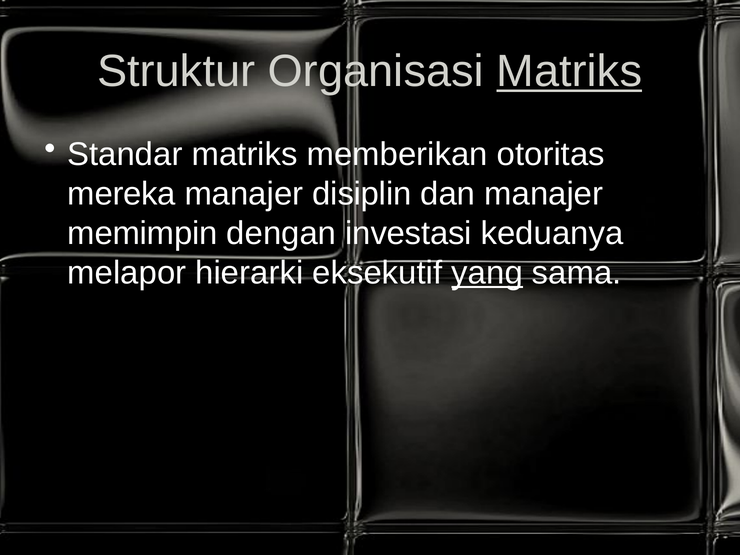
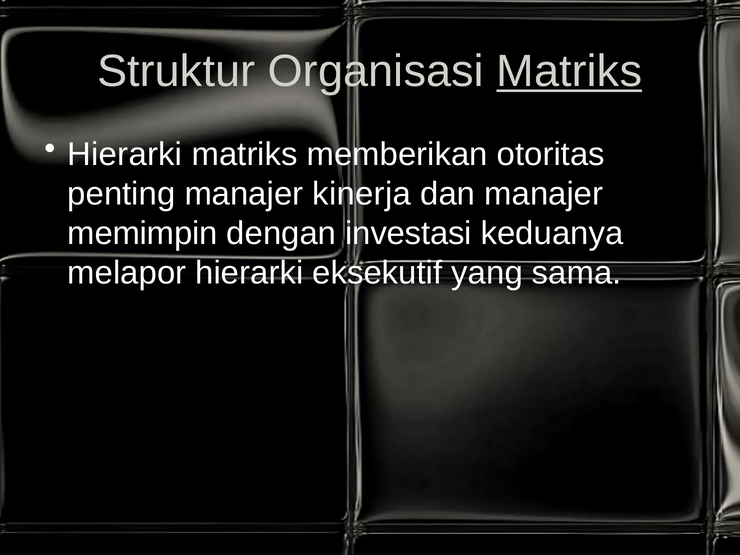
Standar: Standar -> Hierarki (125, 154)
mereka: mereka -> penting (121, 194)
disiplin: disiplin -> kinerja (362, 194)
yang underline: present -> none (487, 273)
